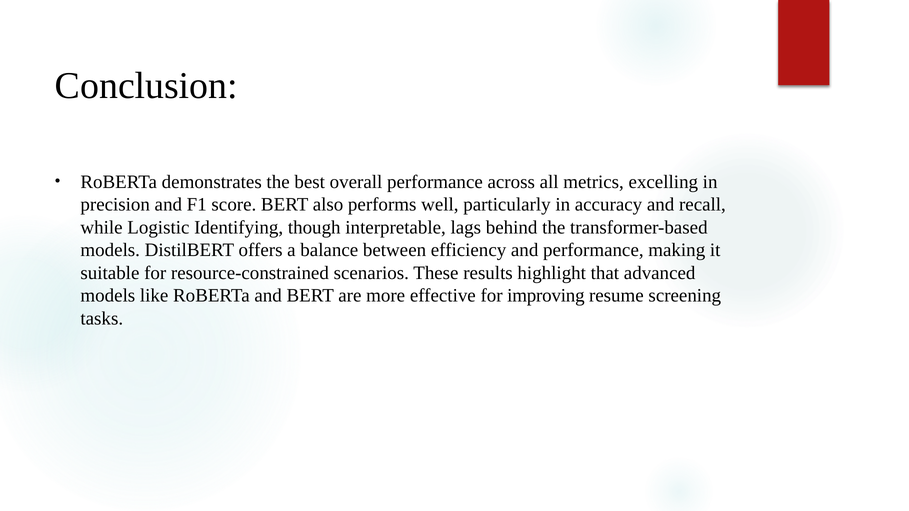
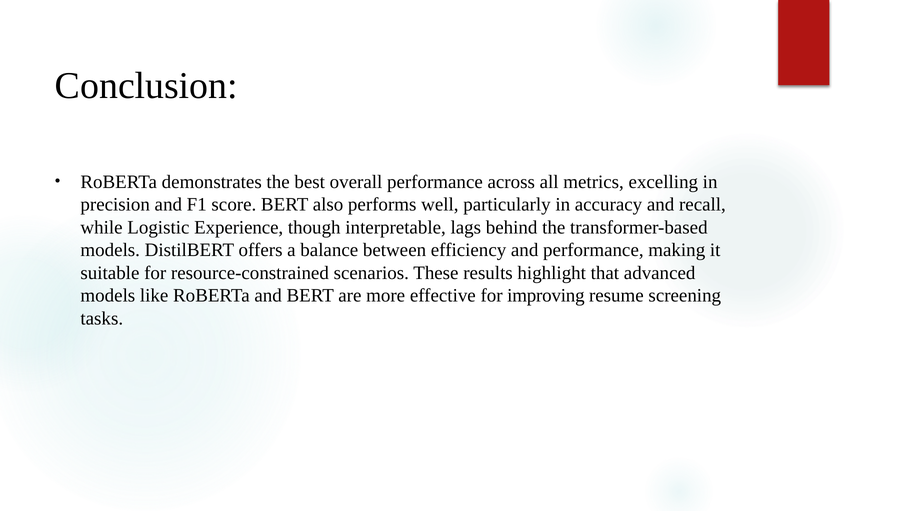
Identifying: Identifying -> Experience (239, 227)
